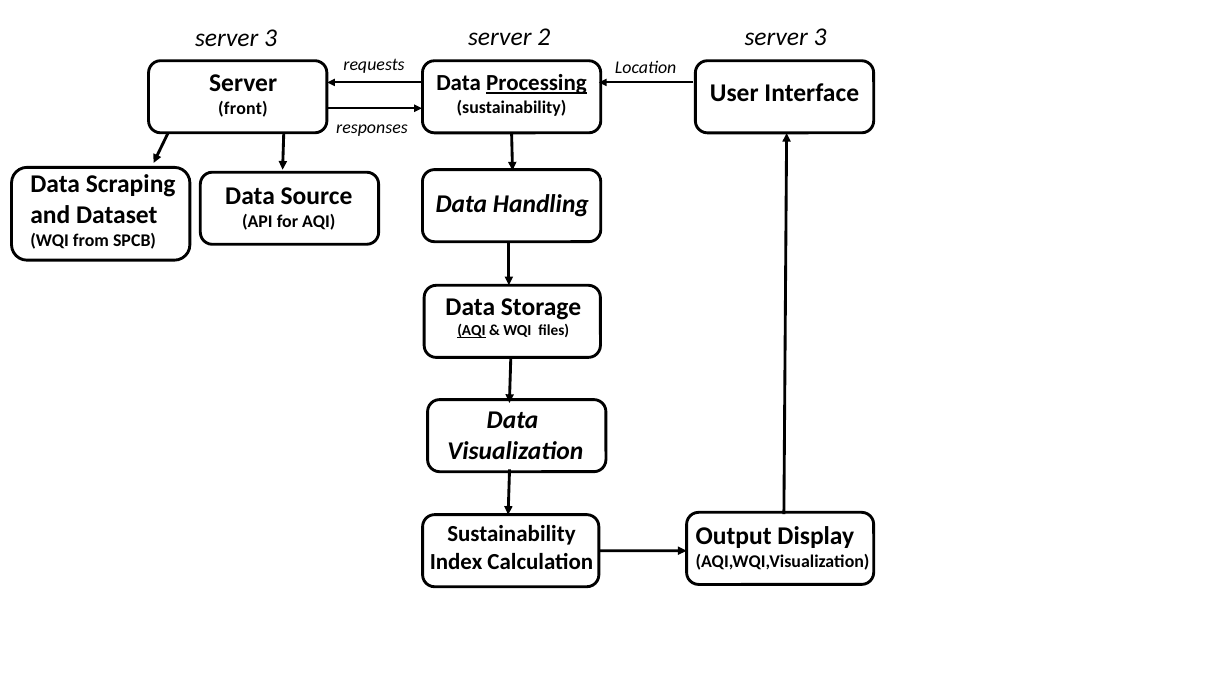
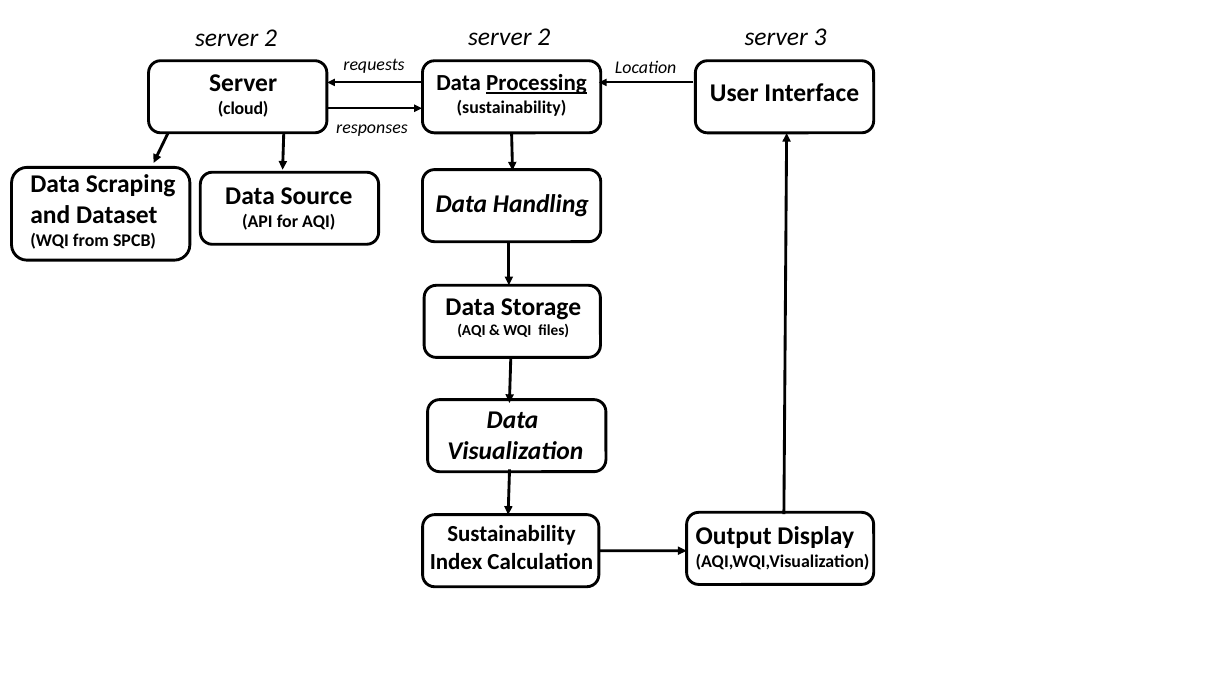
3: 3 -> 2 (271, 38)
front: front -> cloud (243, 109)
AQI underline: present -> none (471, 330)
